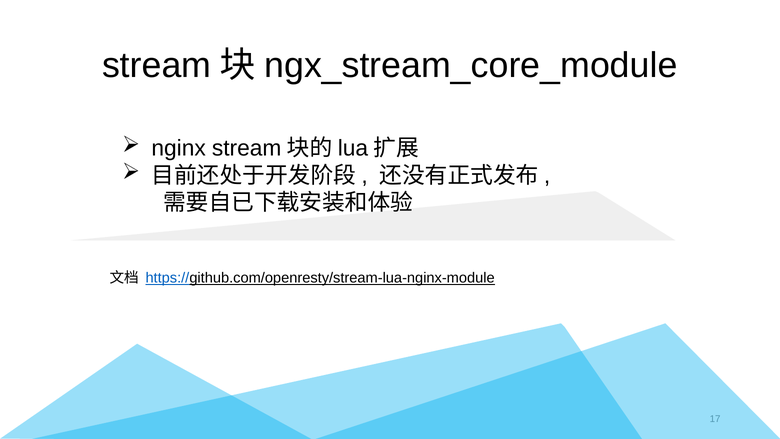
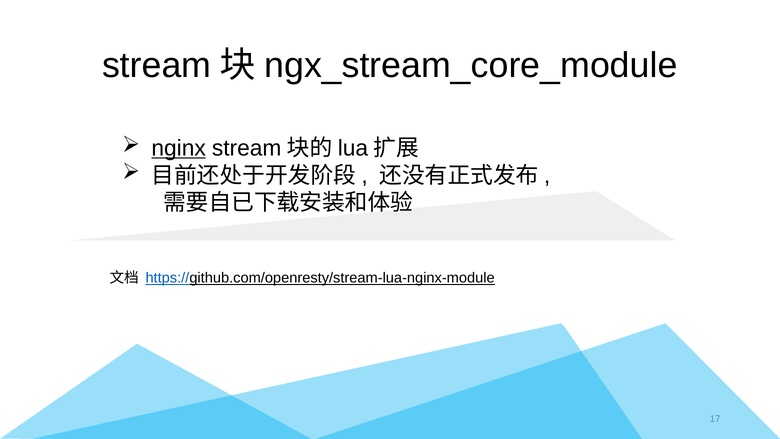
nginx underline: none -> present (179, 148)
